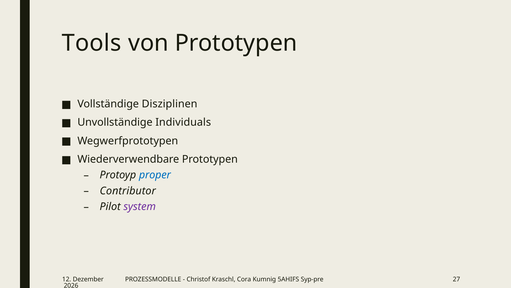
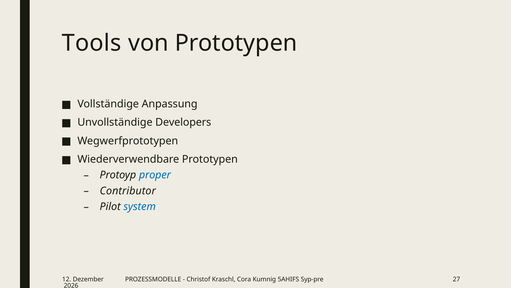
Disziplinen: Disziplinen -> Anpassung (170, 104)
Individuals: Individuals -> Developers (183, 122)
system colour: purple -> blue (140, 206)
